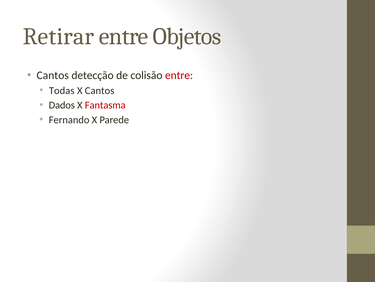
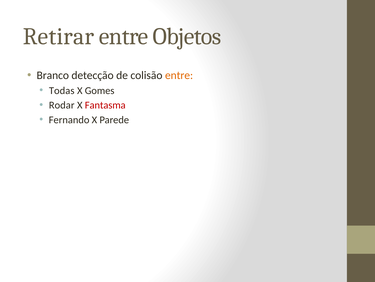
Cantos: Cantos -> Branco (53, 75)
entre colour: red -> orange (179, 75)
X Cantos: Cantos -> Gomes (100, 90)
Dados: Dados -> Rodar (62, 105)
